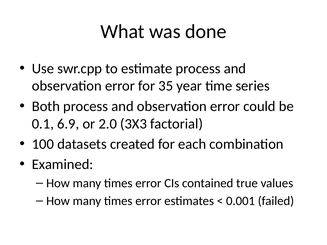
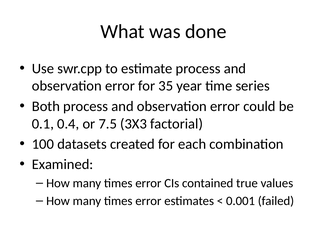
6.9: 6.9 -> 0.4 (68, 124)
2.0: 2.0 -> 7.5 (108, 124)
